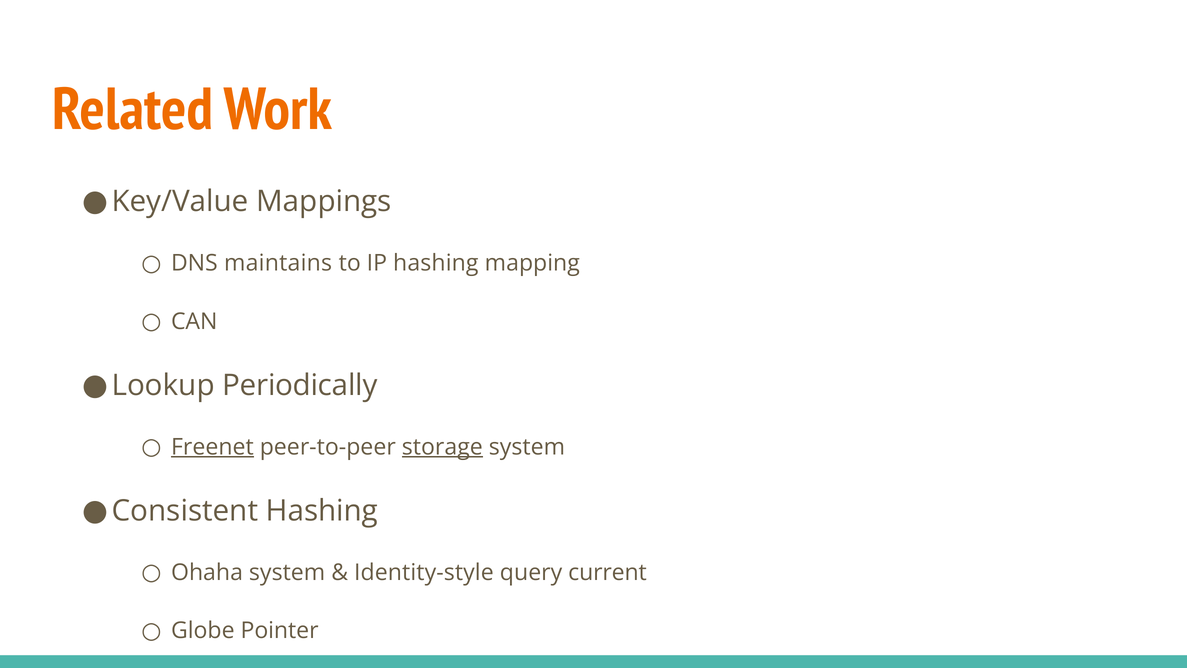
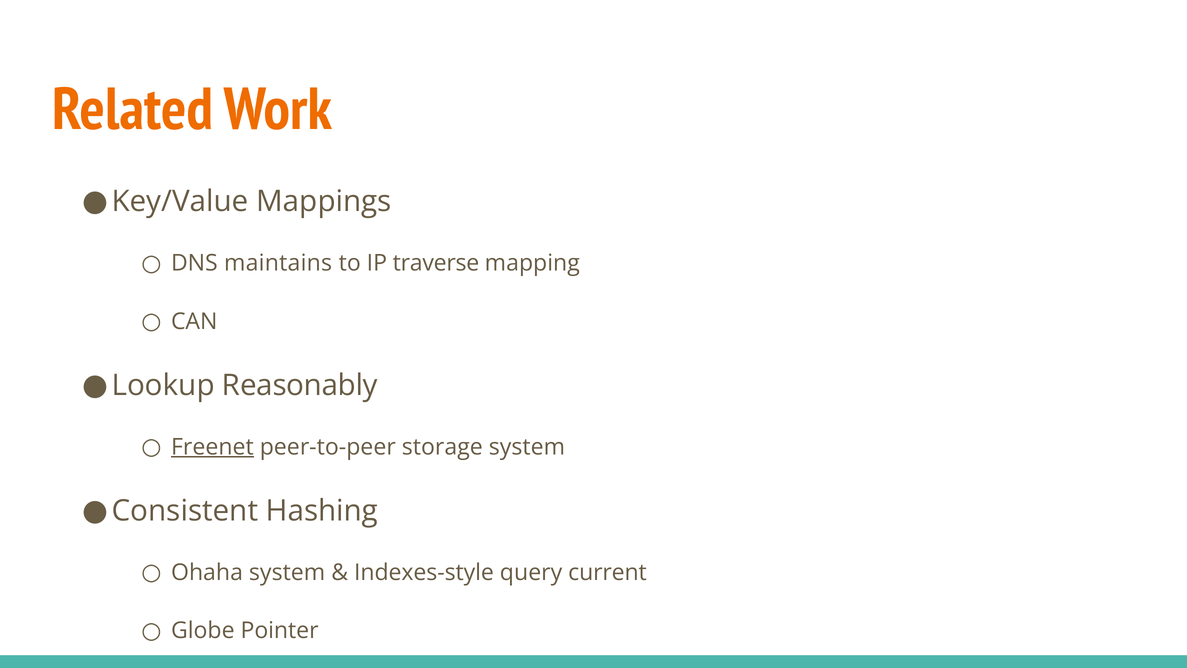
IP hashing: hashing -> traverse (436, 263)
Periodically: Periodically -> Reasonably (300, 385)
storage underline: present -> none (442, 447)
Identity-style: Identity-style -> Indexes-style (424, 572)
